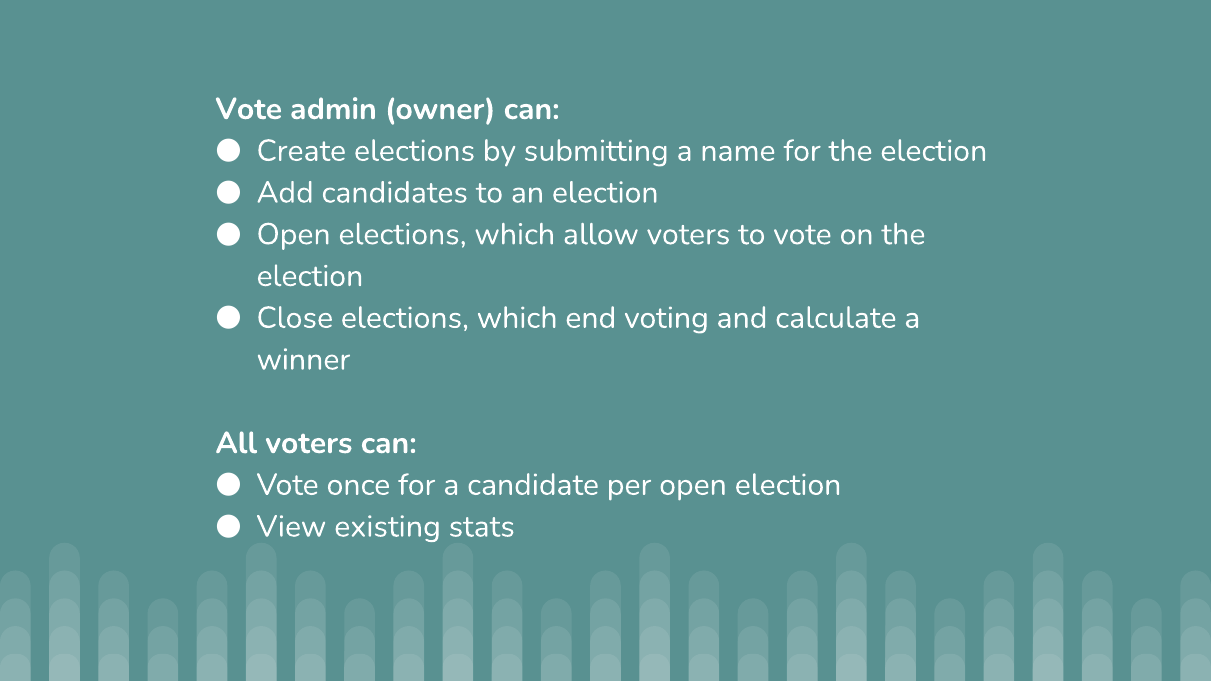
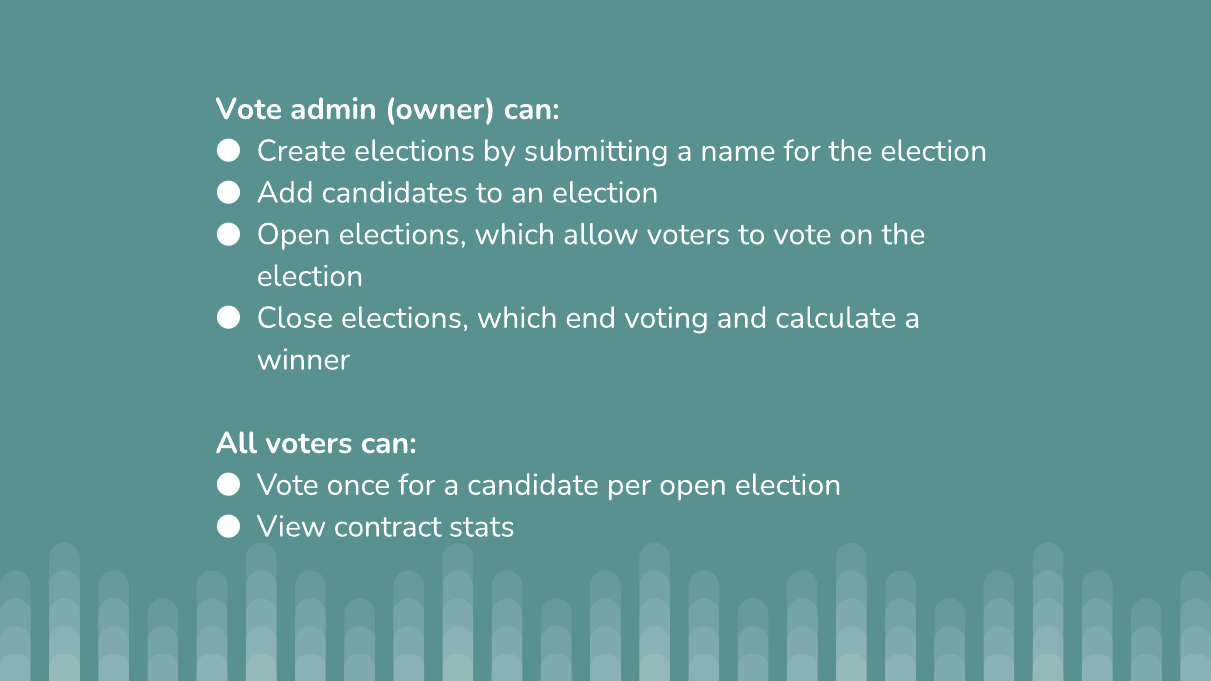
existing: existing -> contract (388, 527)
